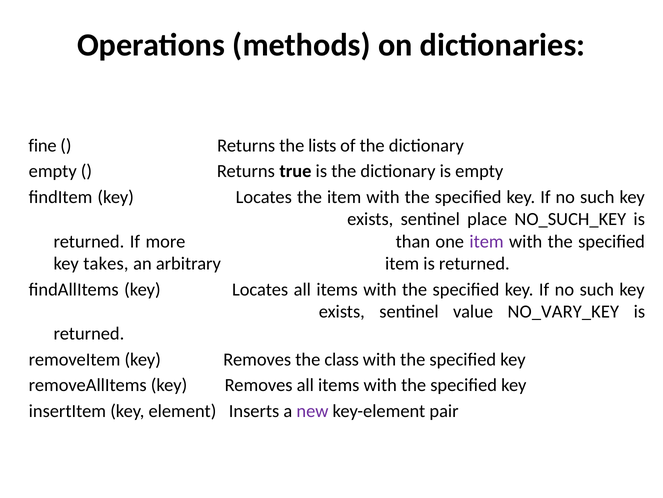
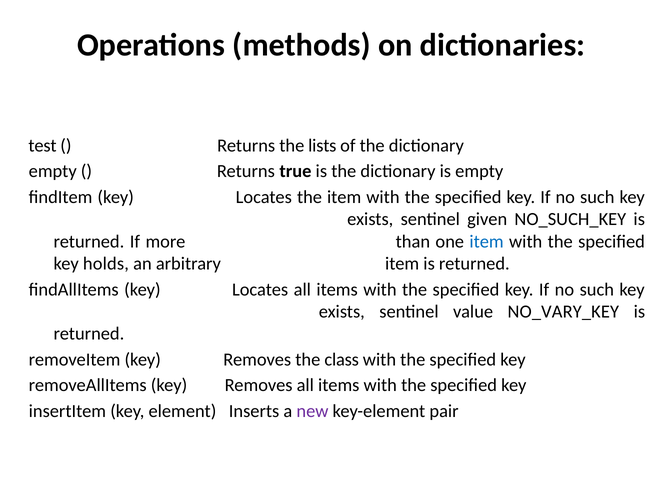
fine: fine -> test (43, 145)
place: place -> given (487, 219)
item colour: purple -> blue (487, 241)
takes: takes -> holds (106, 263)
